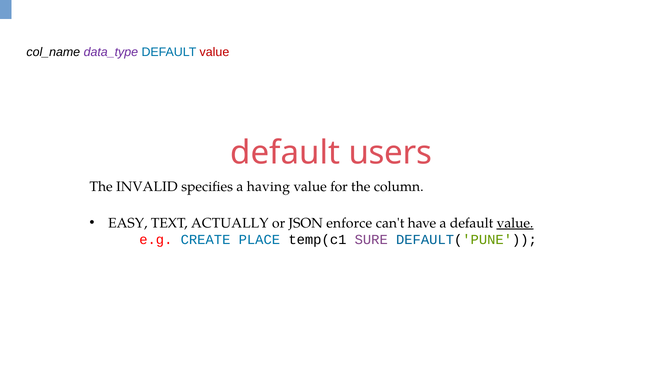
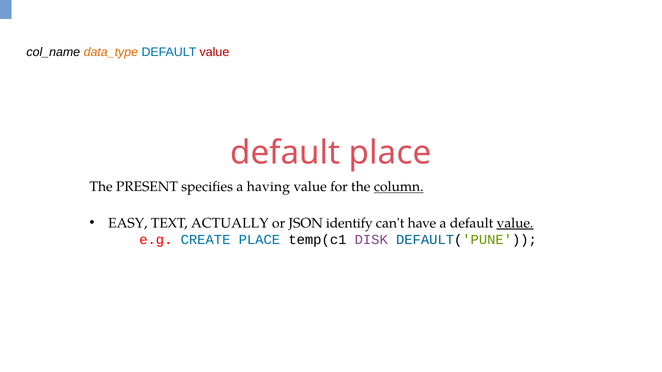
data_type colour: purple -> orange (111, 52)
default users: users -> place (390, 153)
INVALID: INVALID -> PRESENT (147, 187)
column underline: none -> present (399, 187)
enforce: enforce -> identify (349, 223)
SURE: SURE -> DISK (371, 240)
